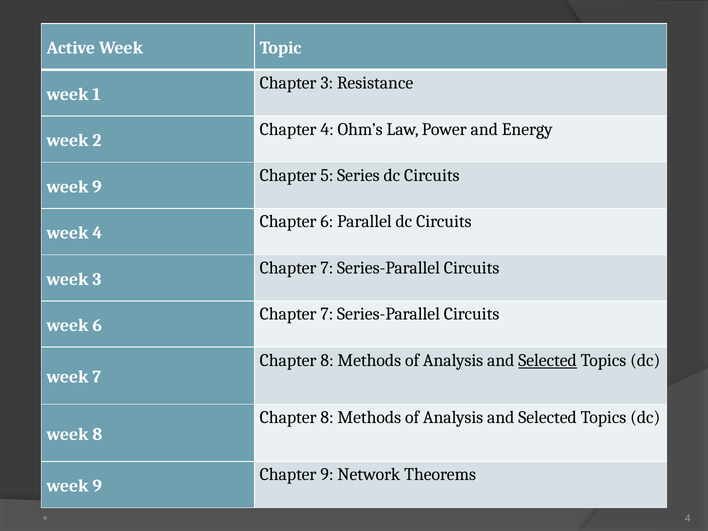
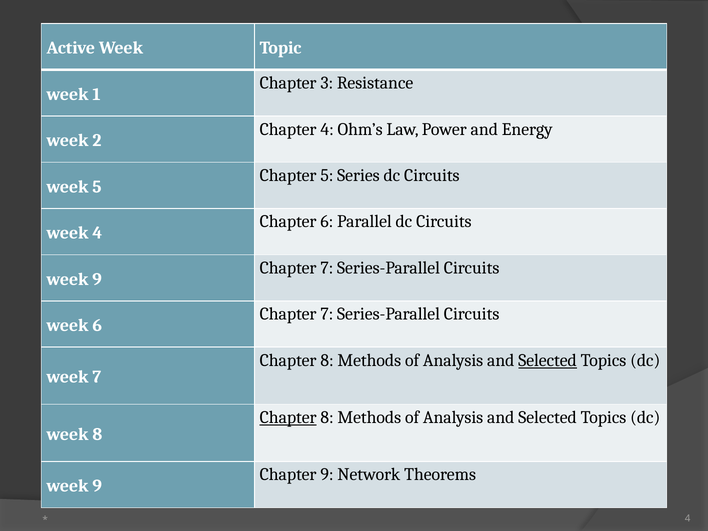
9: 9 -> 5 (97, 187)
3: 3 -> 9 (97, 279)
Chapter underline: none -> present (288, 417)
